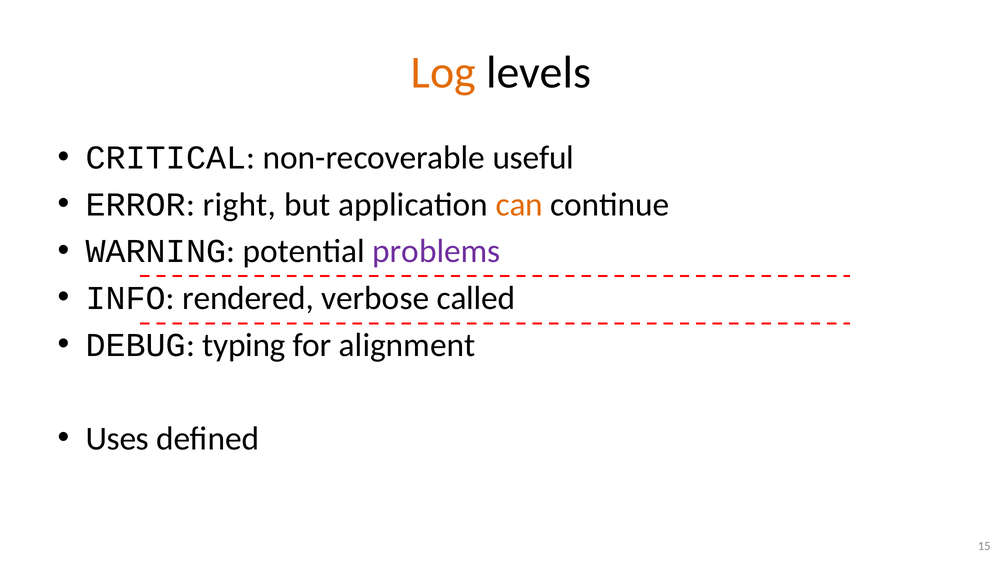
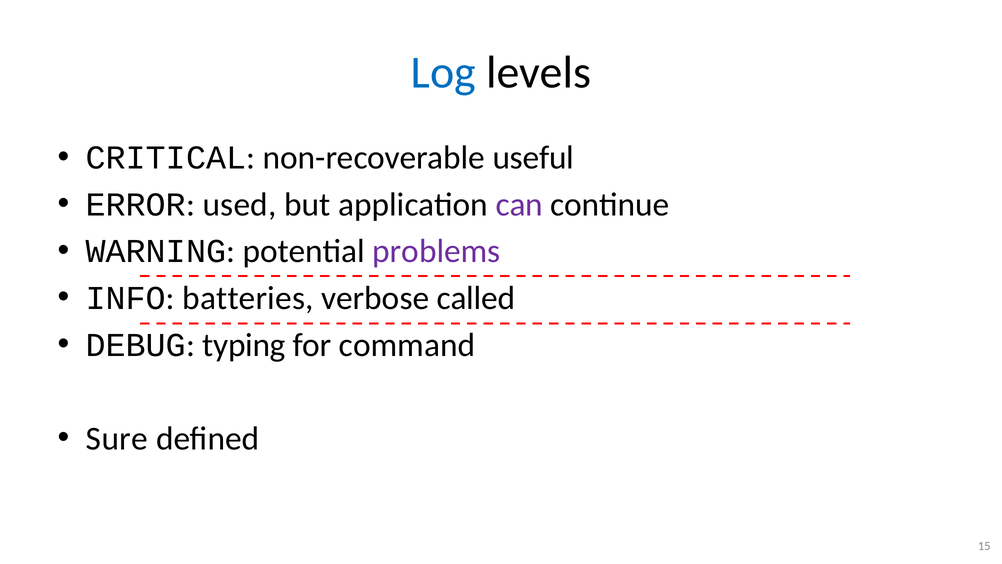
Log colour: orange -> blue (443, 73)
right: right -> used (240, 204)
can colour: orange -> purple (519, 204)
rendered: rendered -> batteries (248, 298)
alignment: alignment -> command (407, 345)
Uses: Uses -> Sure (117, 438)
